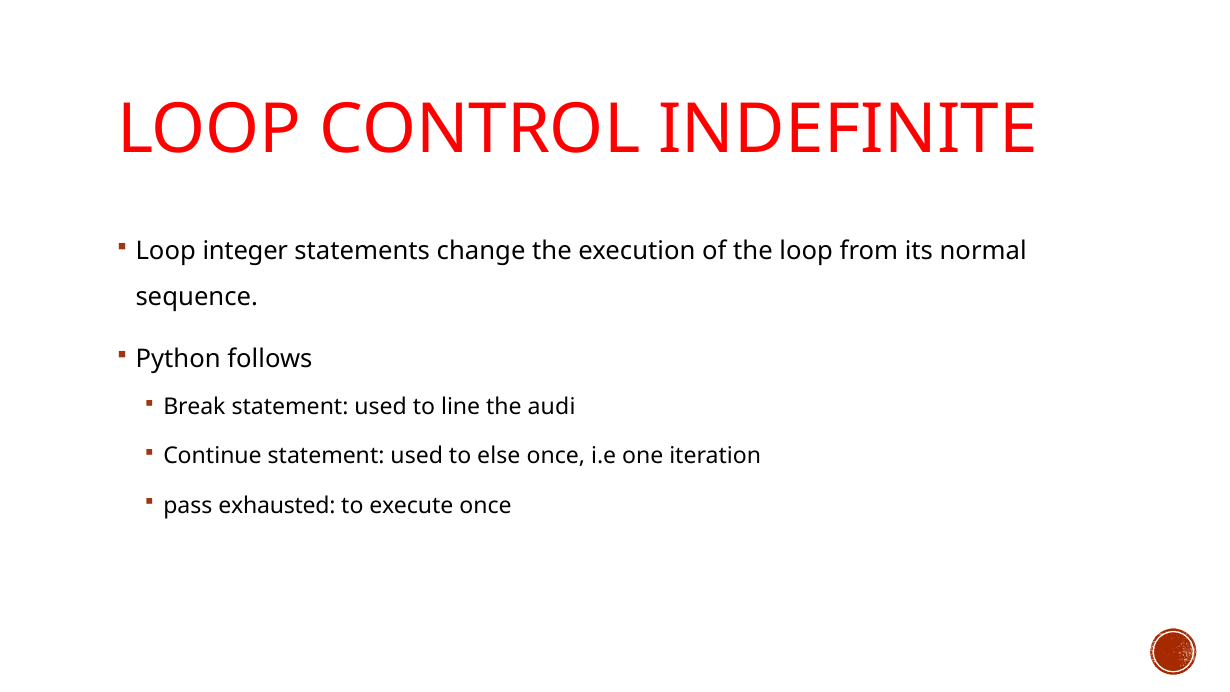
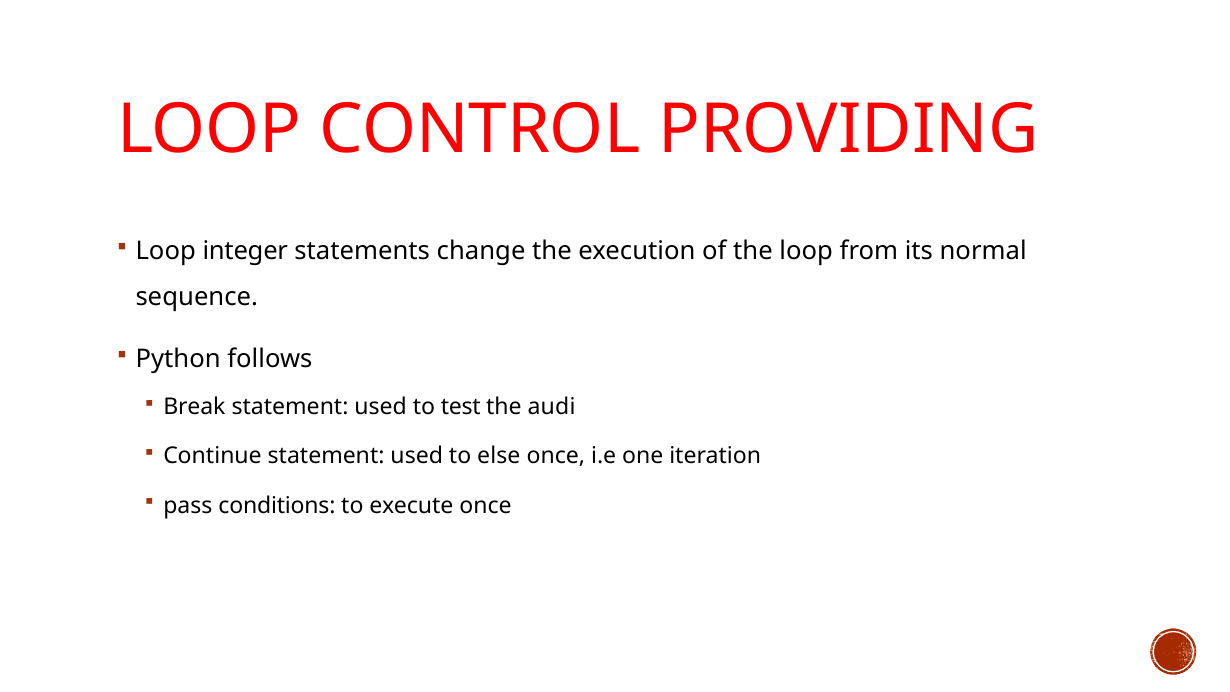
INDEFINITE: INDEFINITE -> PROVIDING (848, 130)
line: line -> test (461, 407)
exhausted: exhausted -> conditions (277, 505)
